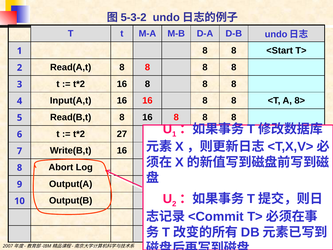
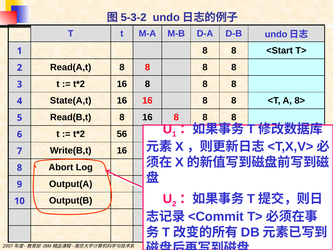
Input(A,t: Input(A,t -> State(A,t (71, 101)
27: 27 -> 56 (122, 134)
